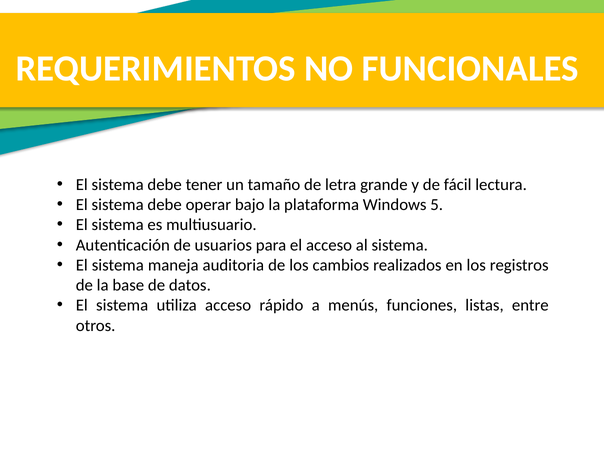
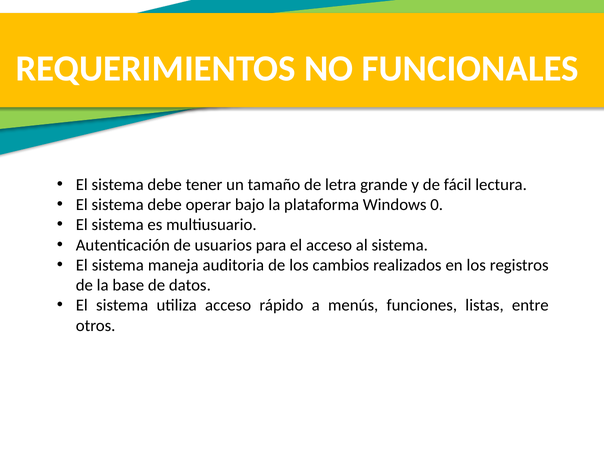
5: 5 -> 0 (437, 205)
